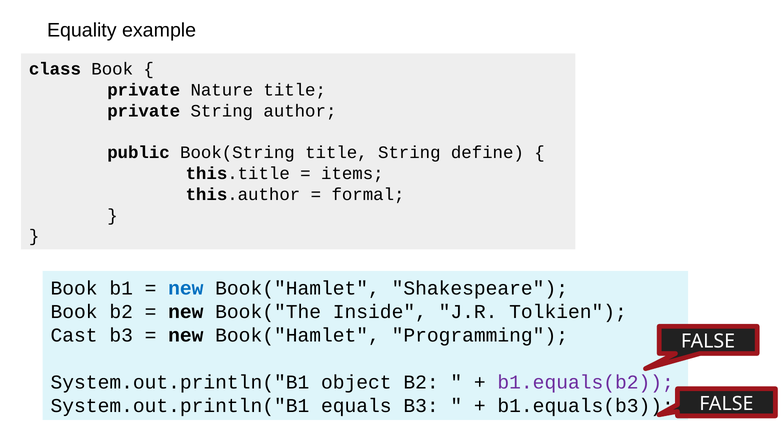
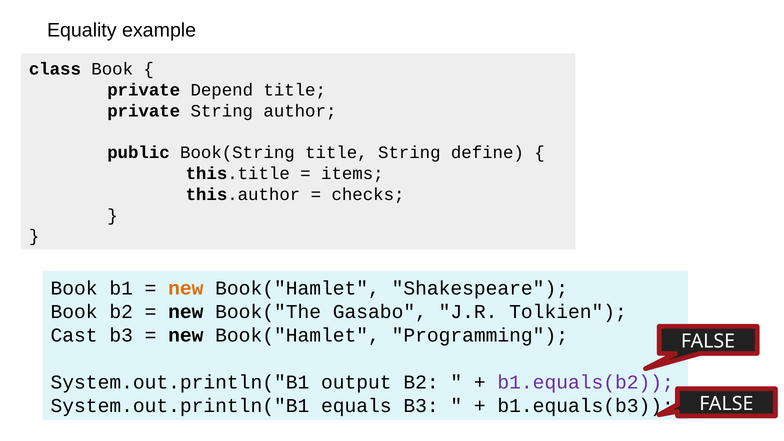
Nature: Nature -> Depend (222, 90)
formal: formal -> checks (368, 194)
new colour: blue -> orange (186, 288)
Inside: Inside -> Gasabo (380, 312)
object: object -> output (356, 382)
